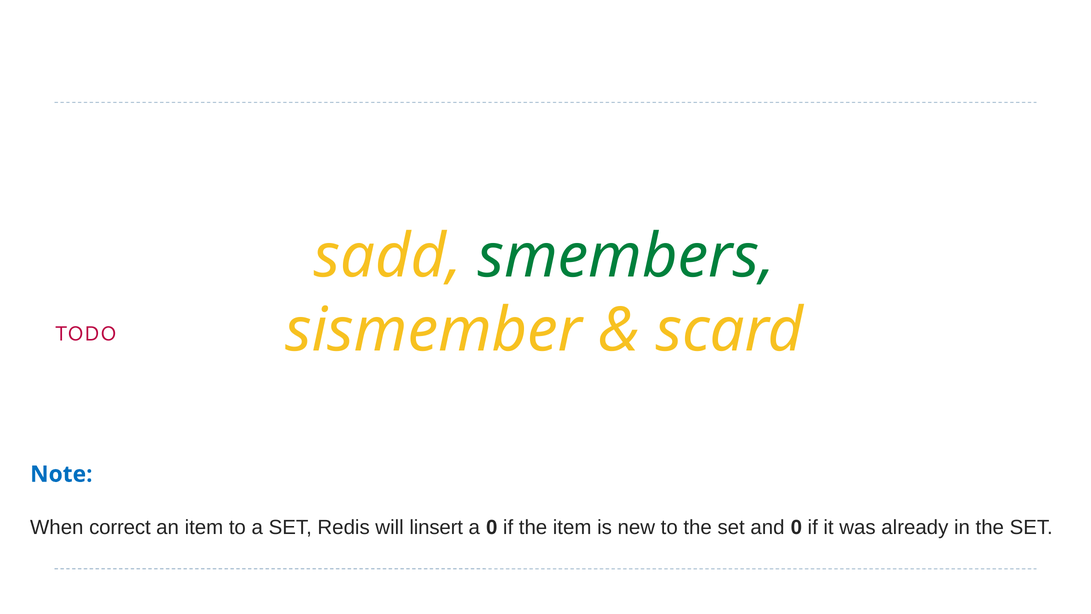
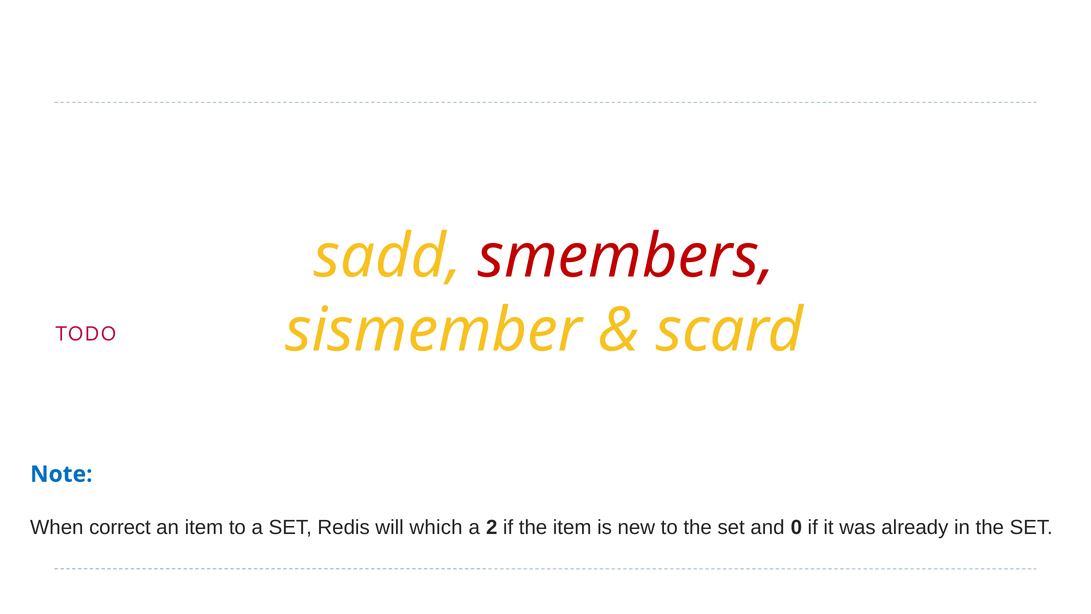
smembers colour: green -> red (626, 257)
linsert: linsert -> which (436, 527)
a 0: 0 -> 2 (492, 527)
